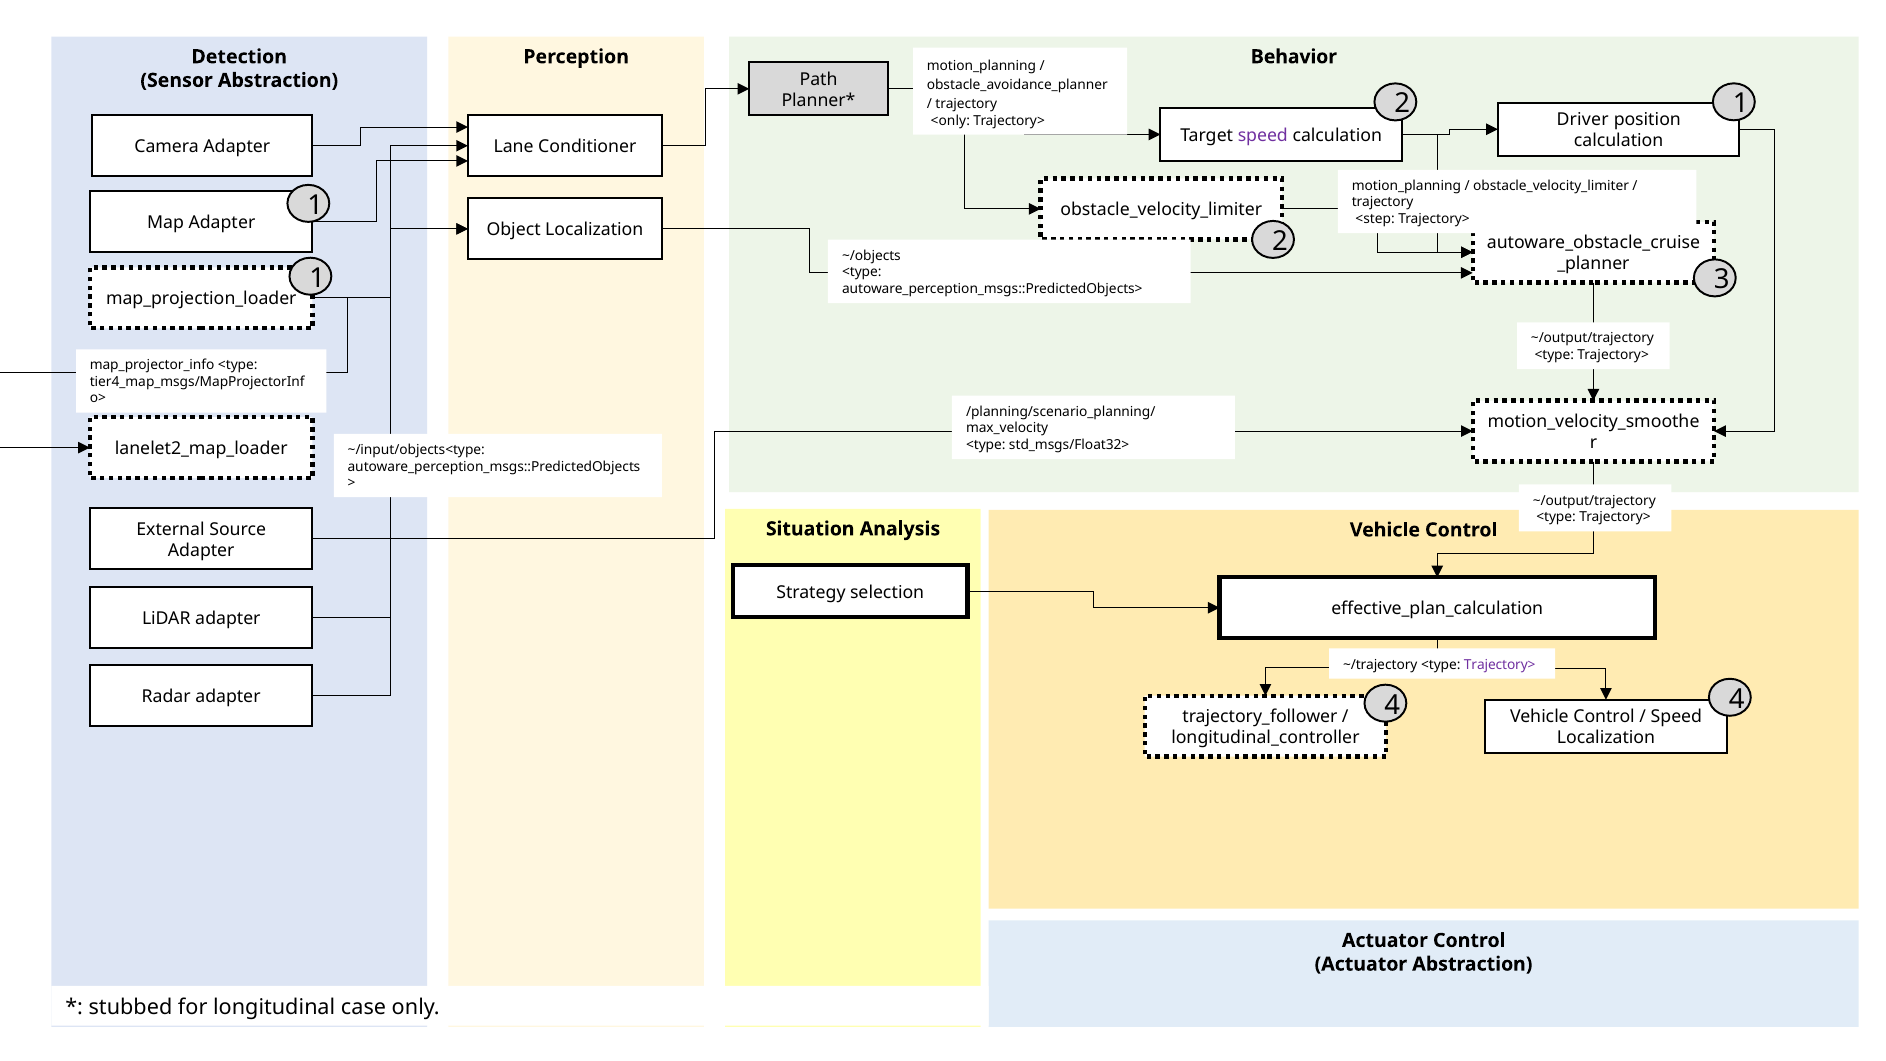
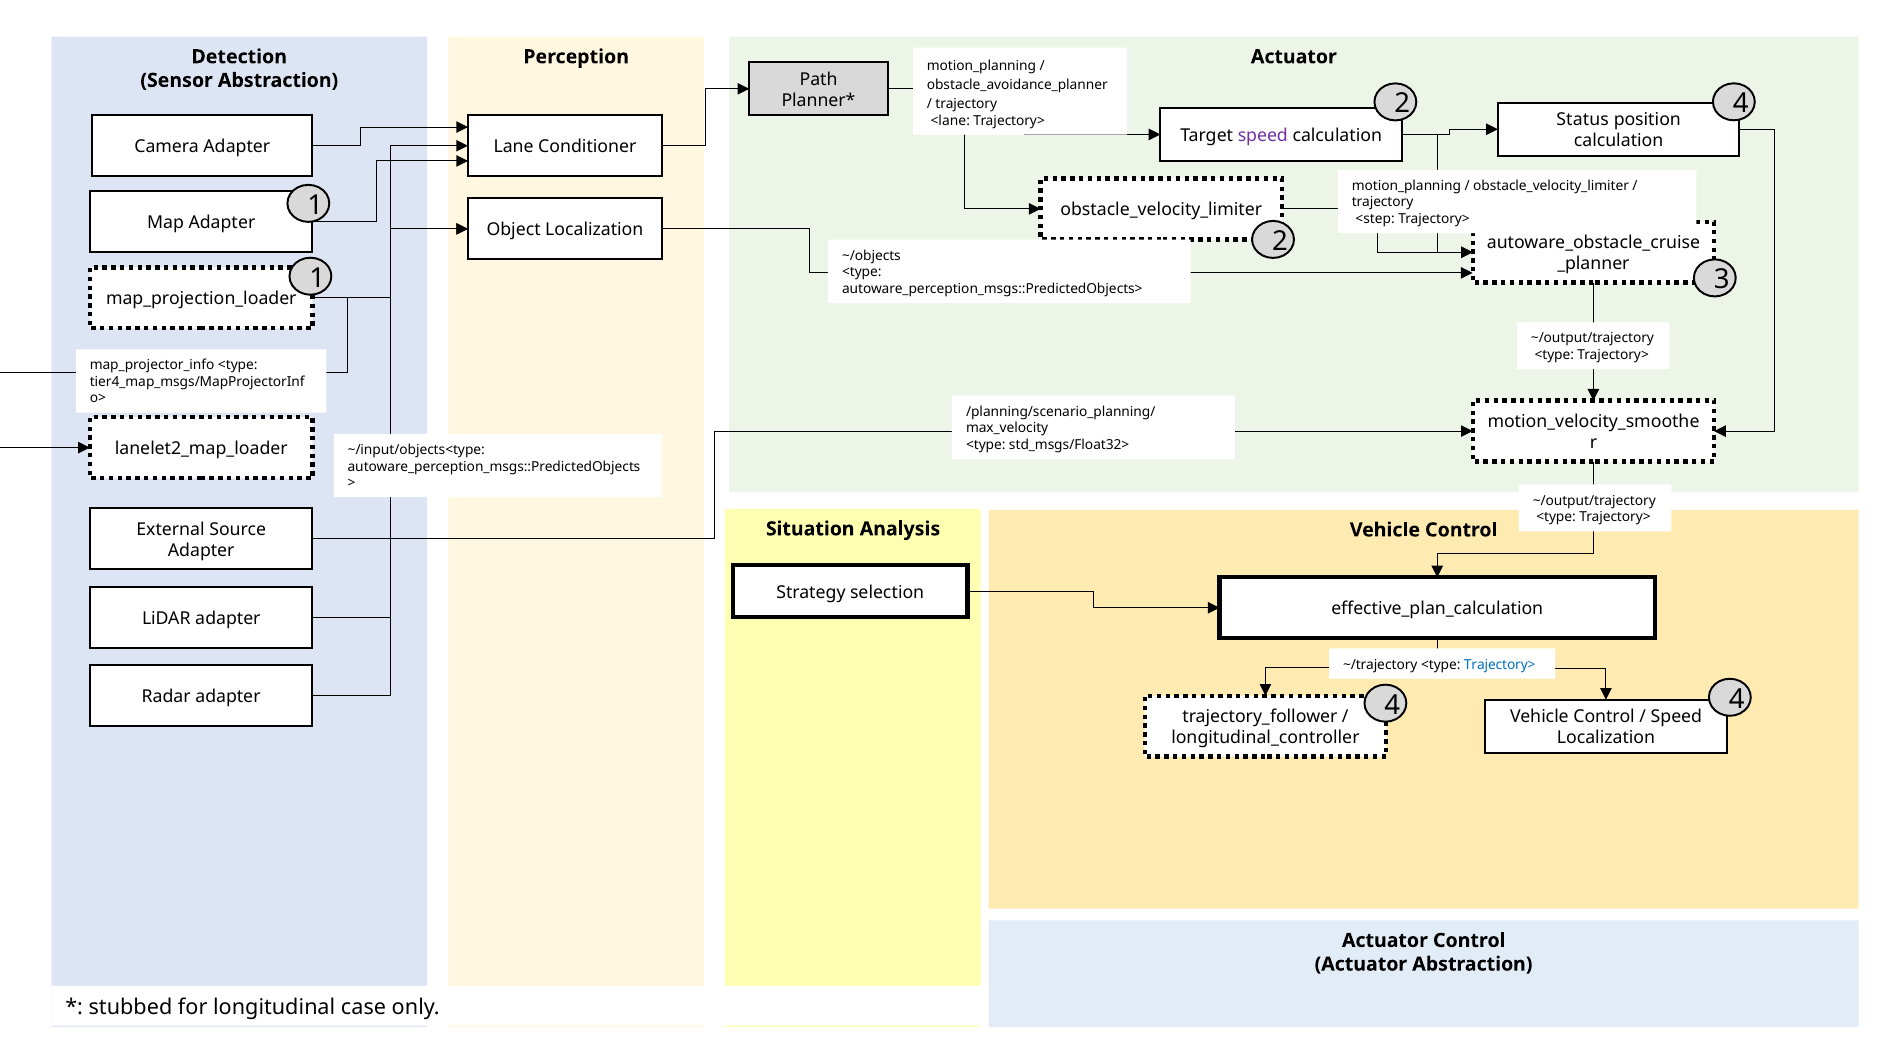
Behavior: Behavior -> Actuator (1294, 57)
2 1: 1 -> 4 (1741, 104)
Driver: Driver -> Status (1583, 120)
<only: <only -> <lane (950, 120)
Trajectory> colour: purple -> blue (1500, 664)
